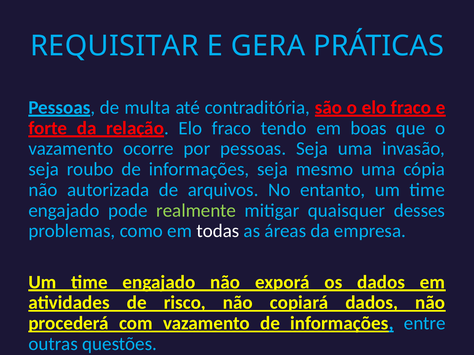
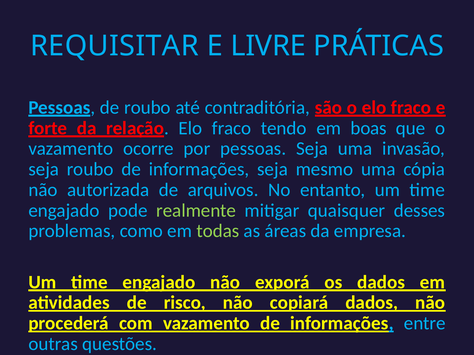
GERA: GERA -> LIVRE (268, 46)
de multa: multa -> roubo (147, 108)
todas colour: white -> light green (218, 231)
